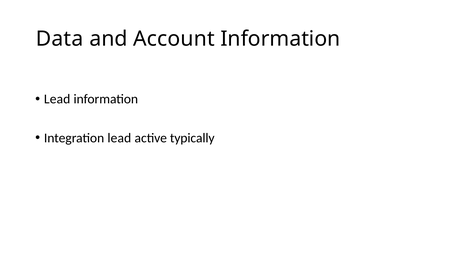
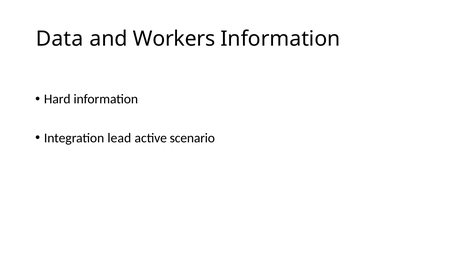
Account: Account -> Workers (174, 39)
Lead: Lead -> Hard (57, 99)
typically: typically -> scenario (192, 138)
